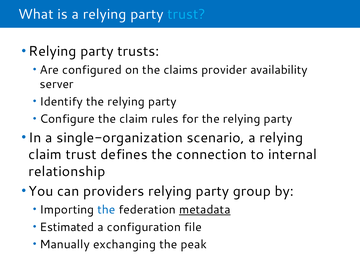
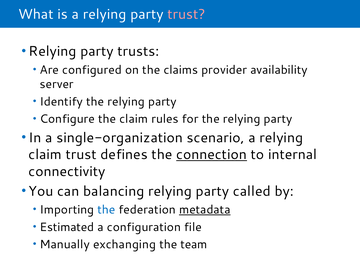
trust colour: light blue -> pink (186, 14)
connection underline: none -> present (212, 155)
relationship: relationship -> connectivity (67, 171)
providers: providers -> balancing (114, 191)
group: group -> called (252, 191)
peak: peak -> team (194, 244)
